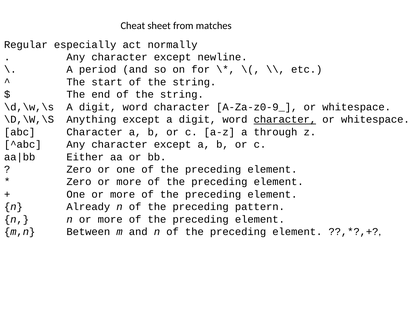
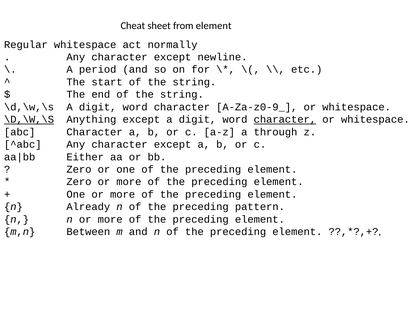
from matches: matches -> element (214, 26)
Regular especially: especially -> whitespace (85, 45)
\D,\W,\S underline: none -> present (29, 119)
